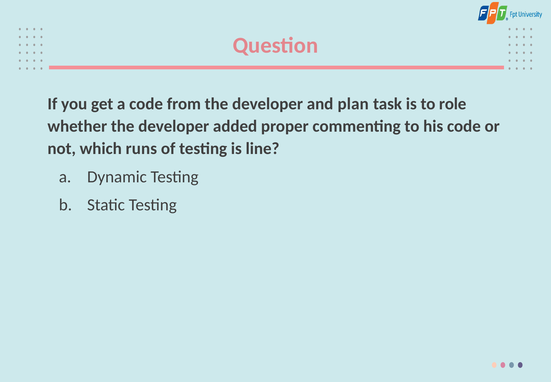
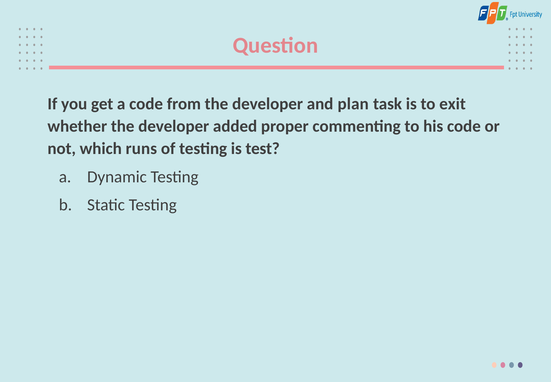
role: role -> exit (453, 104)
line: line -> test (263, 149)
